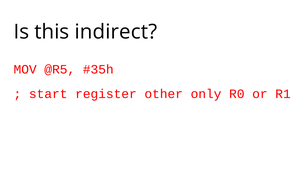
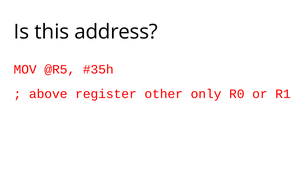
indirect: indirect -> address (116, 32)
start: start -> above (48, 94)
